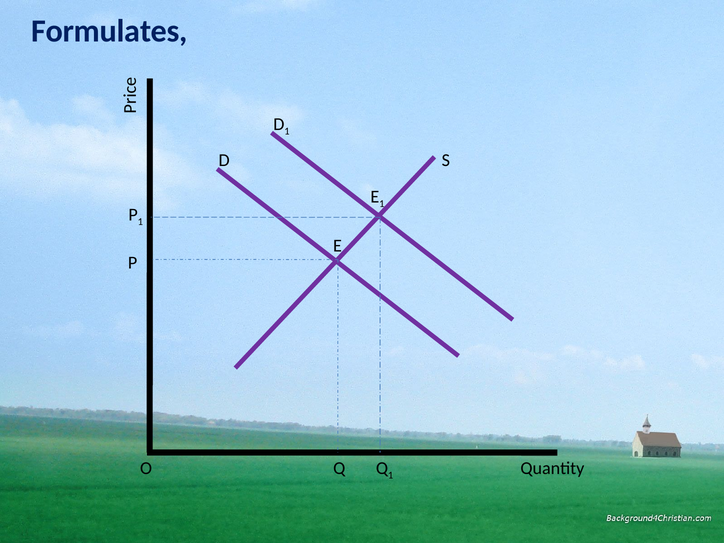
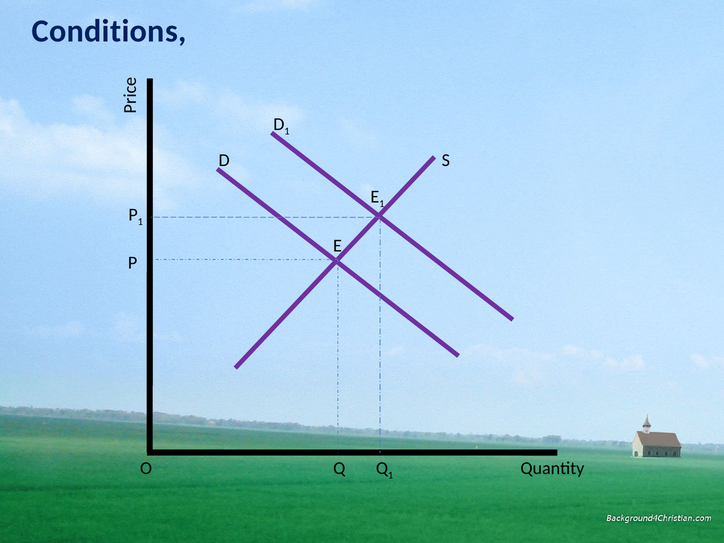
Formulates: Formulates -> Conditions (109, 31)
